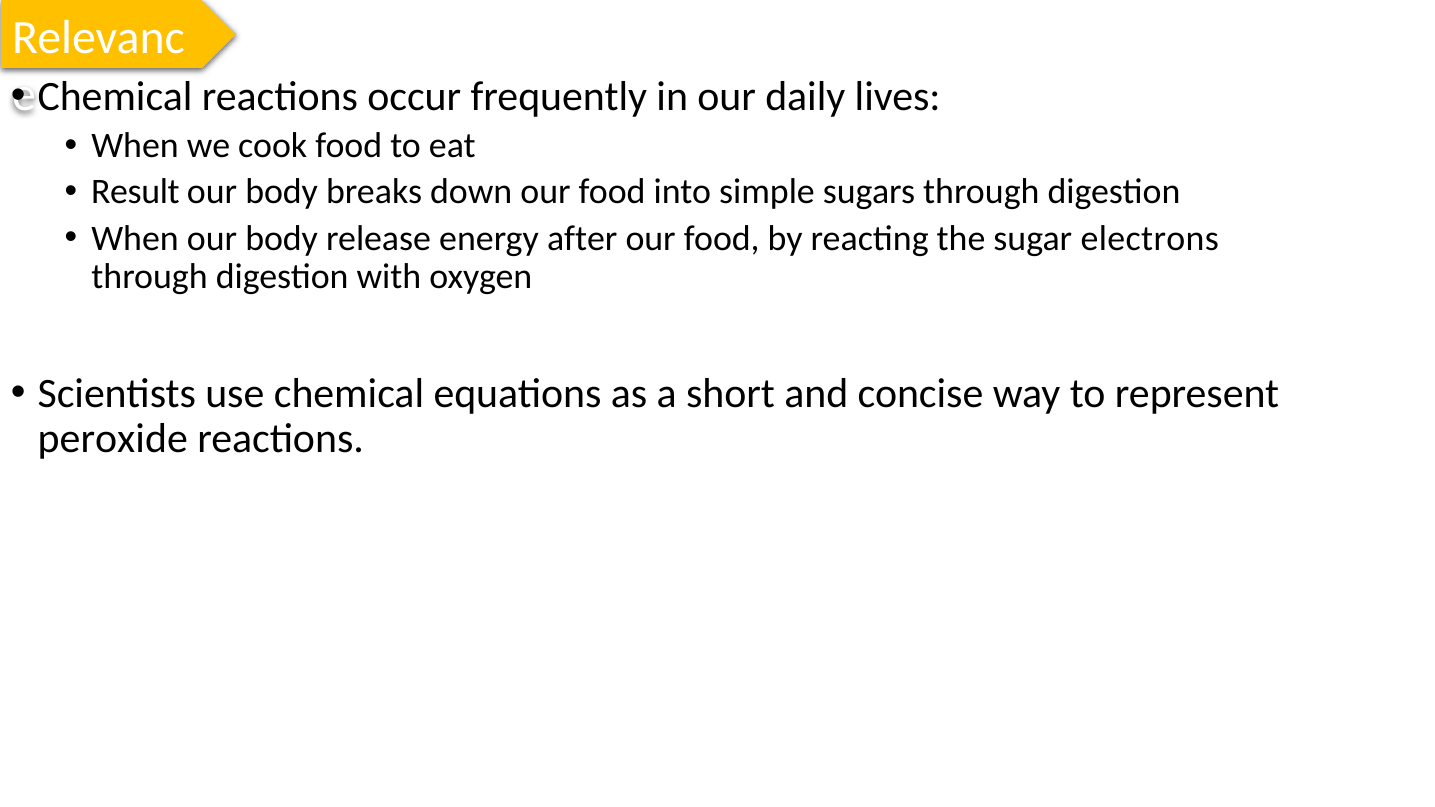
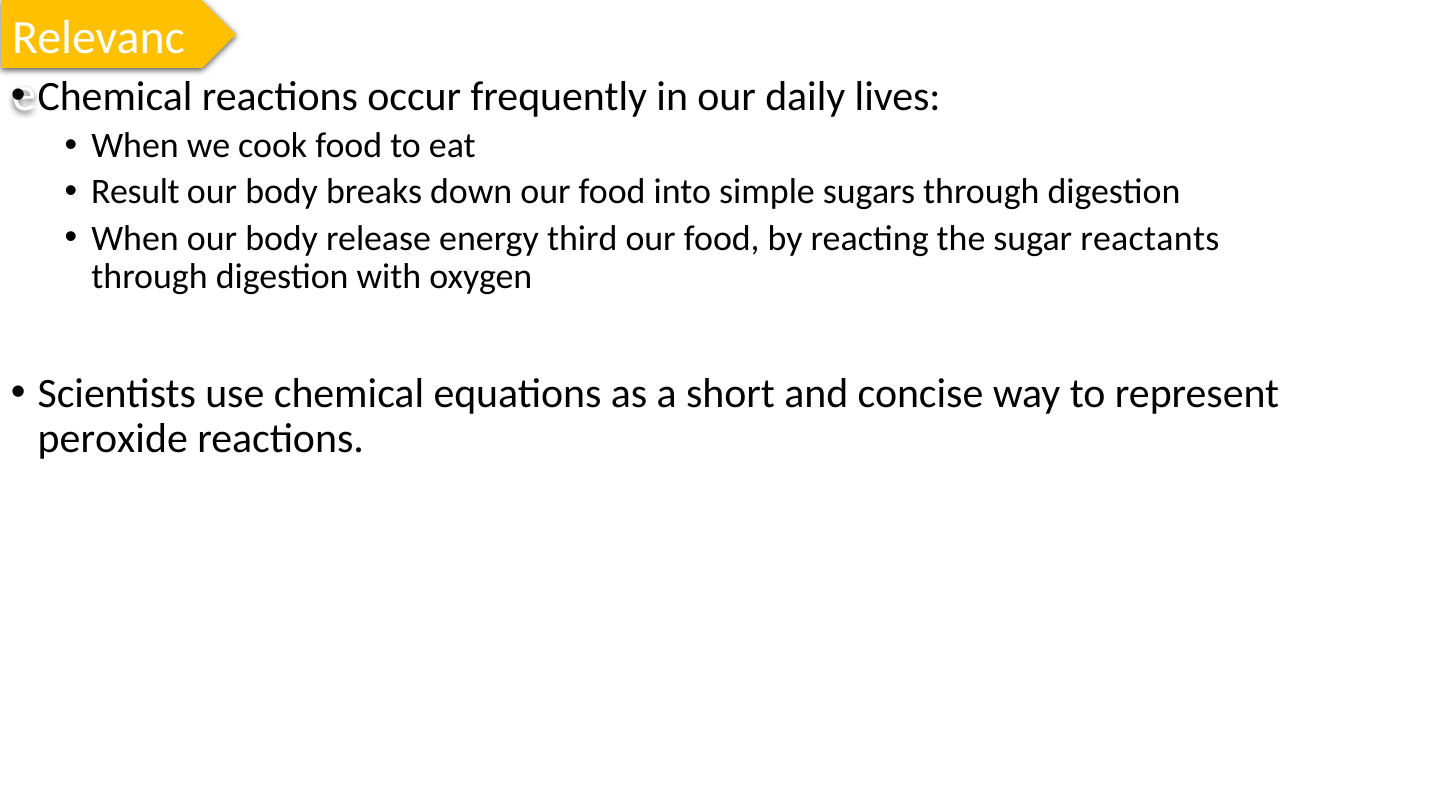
after: after -> third (582, 238)
electrons: electrons -> reactants (1150, 238)
